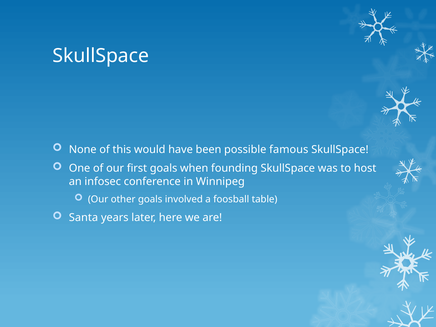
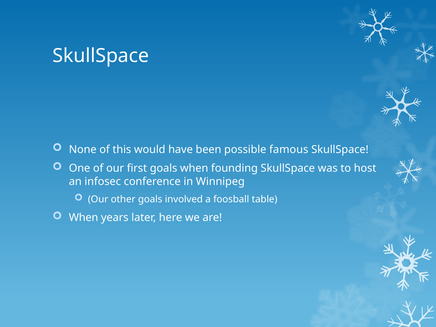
Santa: Santa -> When (84, 218)
